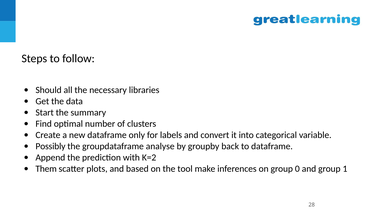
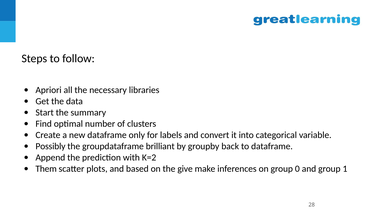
Should: Should -> Apriori (49, 90)
analyse: analyse -> brilliant (160, 146)
tool: tool -> give (185, 168)
